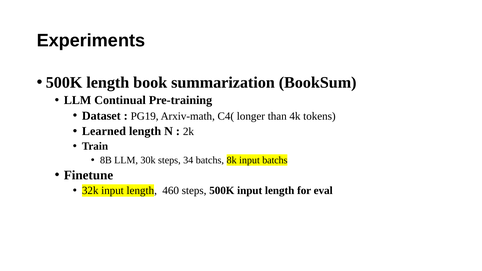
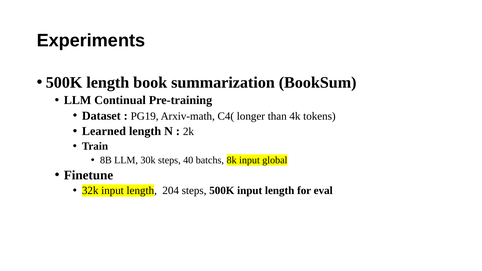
34: 34 -> 40 (188, 160)
input batchs: batchs -> global (275, 160)
460: 460 -> 204 (171, 191)
